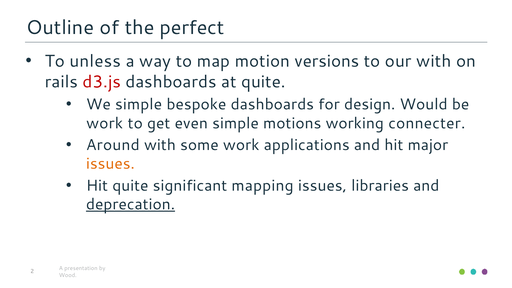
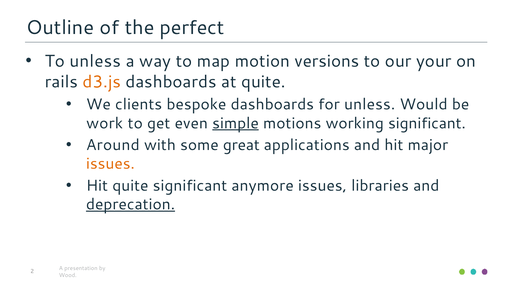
our with: with -> your (434, 61)
d3.js colour: red -> orange (102, 82)
We simple: simple -> clients (139, 104)
for design: design -> unless (370, 104)
simple underline: none -> present (236, 123)
working connecter: connecter -> significant (427, 123)
some work: work -> great (241, 145)
mapping: mapping -> anymore (263, 186)
